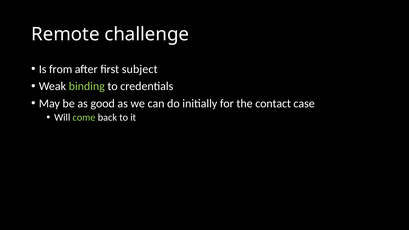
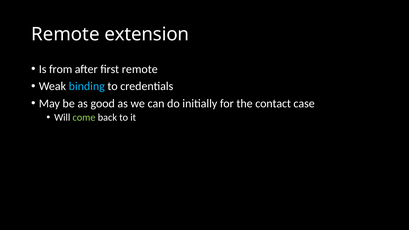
challenge: challenge -> extension (147, 34)
first subject: subject -> remote (140, 69)
binding colour: light green -> light blue (87, 86)
